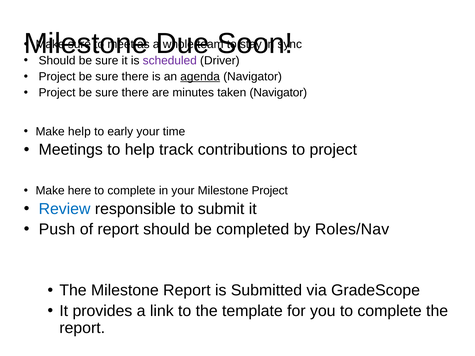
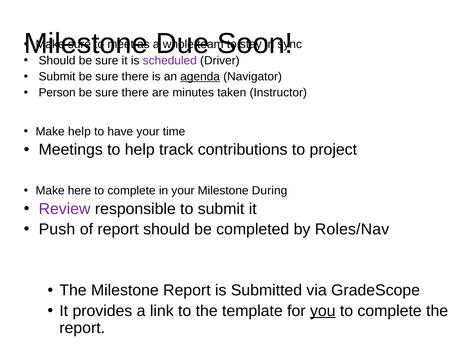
Project: Project -> Submit (57, 77)
Project: Project -> Person (57, 93)
taken Navigator: Navigator -> Instructor (278, 93)
early: early -> have (120, 132)
Milestone Project: Project -> During (270, 191)
Review colour: blue -> purple (65, 209)
you underline: none -> present (323, 311)
